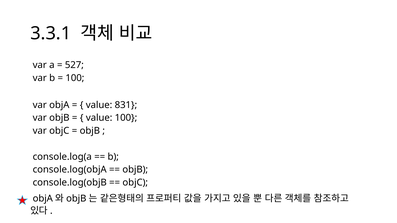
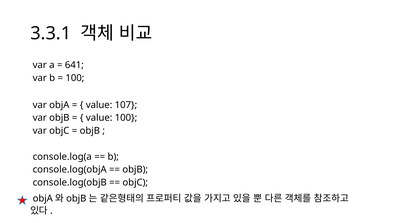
527: 527 -> 641 (74, 65)
831: 831 -> 107 (126, 105)
